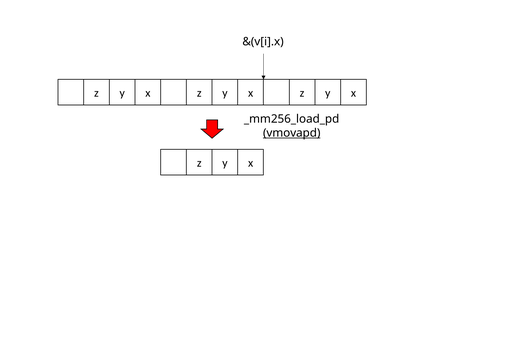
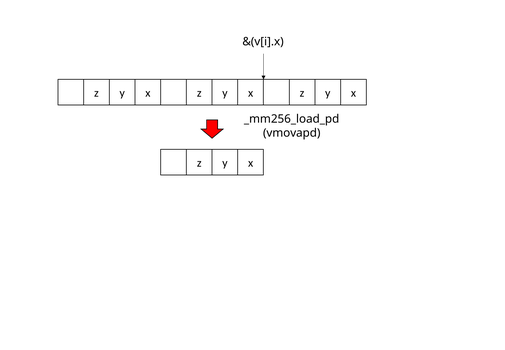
vmovapd underline: present -> none (292, 133)
